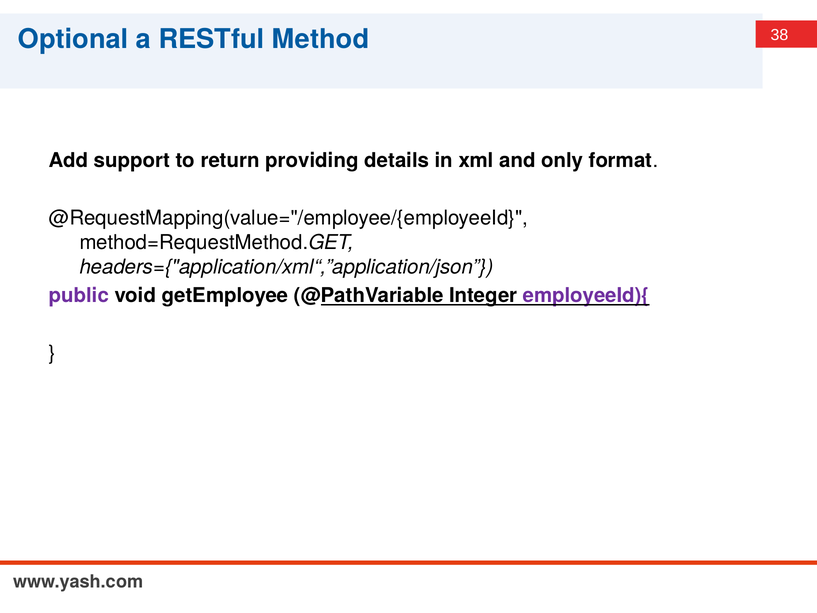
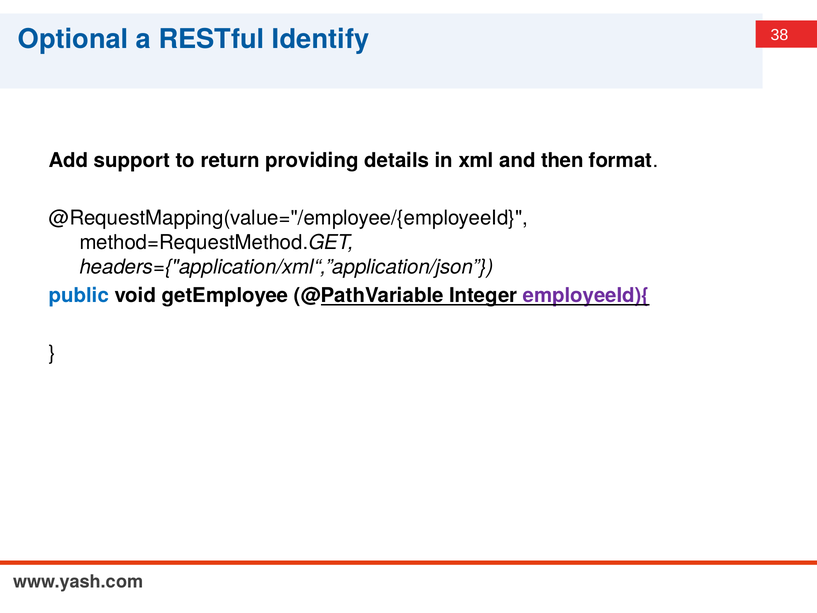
Method: Method -> Identify (321, 39)
only: only -> then (562, 161)
public colour: purple -> blue (79, 295)
